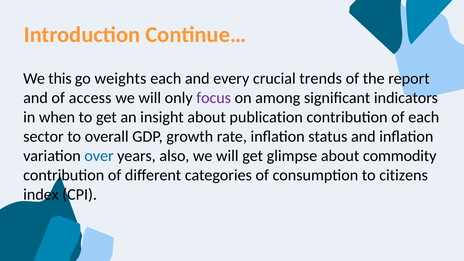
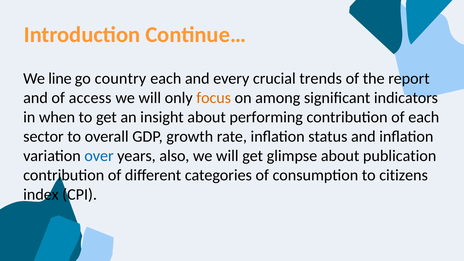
this: this -> line (60, 79)
weights: weights -> country (120, 79)
focus colour: purple -> orange (214, 98)
publication: publication -> performing (266, 117)
commodity: commodity -> publication (400, 156)
